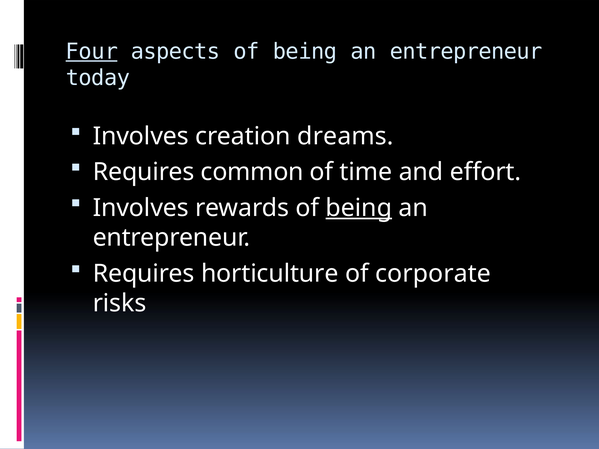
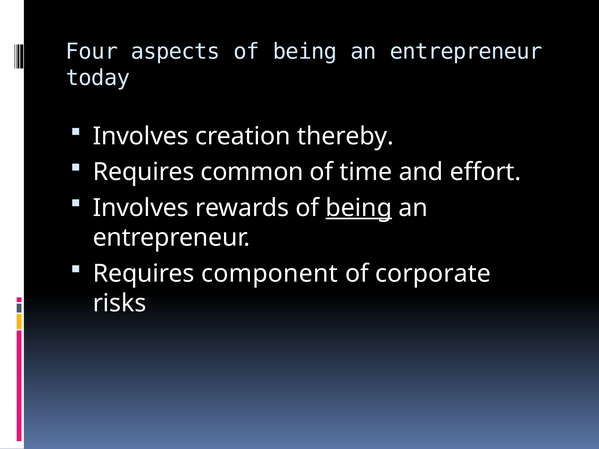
Four underline: present -> none (92, 51)
dreams: dreams -> thereby (346, 136)
horticulture: horticulture -> component (270, 274)
